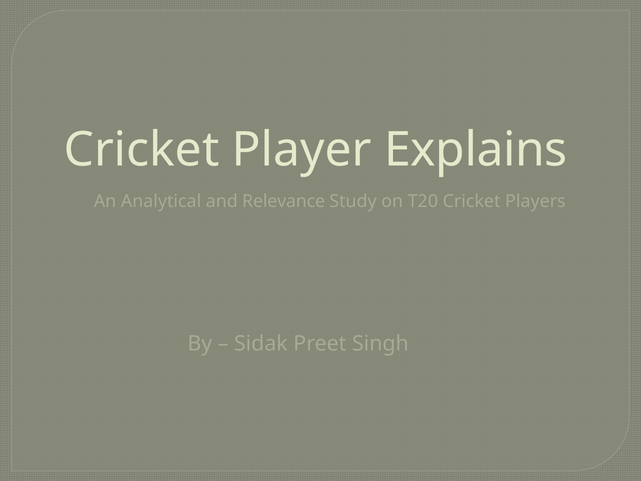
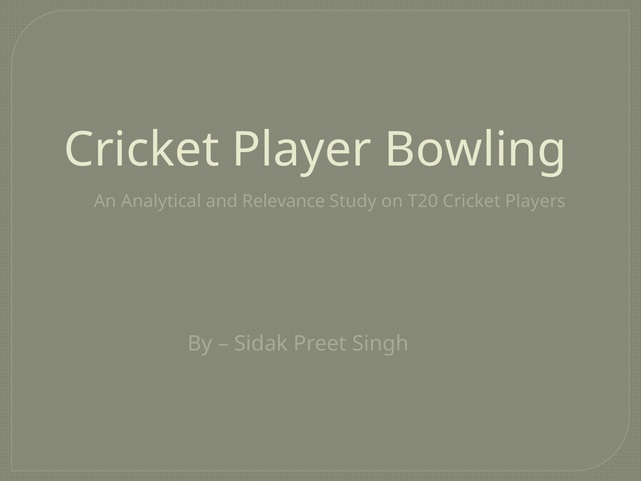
Explains: Explains -> Bowling (476, 150)
